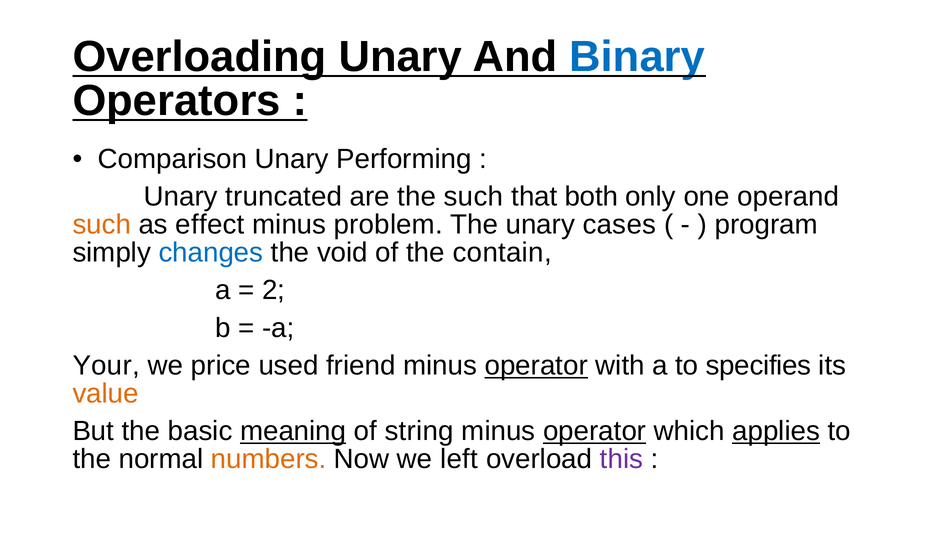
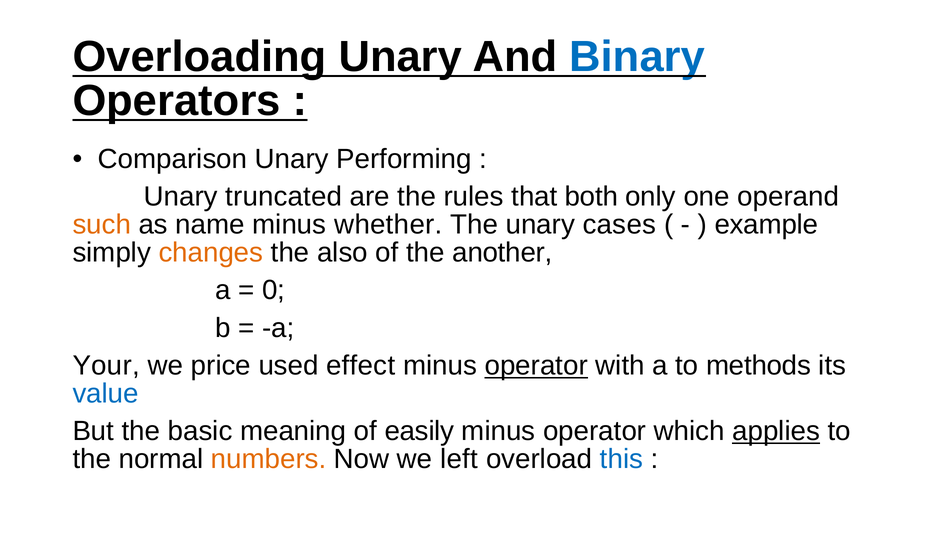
the such: such -> rules (474, 197)
effect: effect -> name (210, 225)
problem: problem -> whether (388, 225)
program: program -> example (766, 225)
changes colour: blue -> orange (211, 252)
void: void -> also (342, 252)
contain: contain -> another (502, 252)
2: 2 -> 0 (274, 290)
friend: friend -> effect (361, 366)
specifies: specifies -> methods (758, 366)
value colour: orange -> blue (106, 394)
meaning underline: present -> none (293, 431)
string: string -> easily (419, 431)
operator underline: present -> none (595, 431)
this colour: purple -> blue (621, 459)
